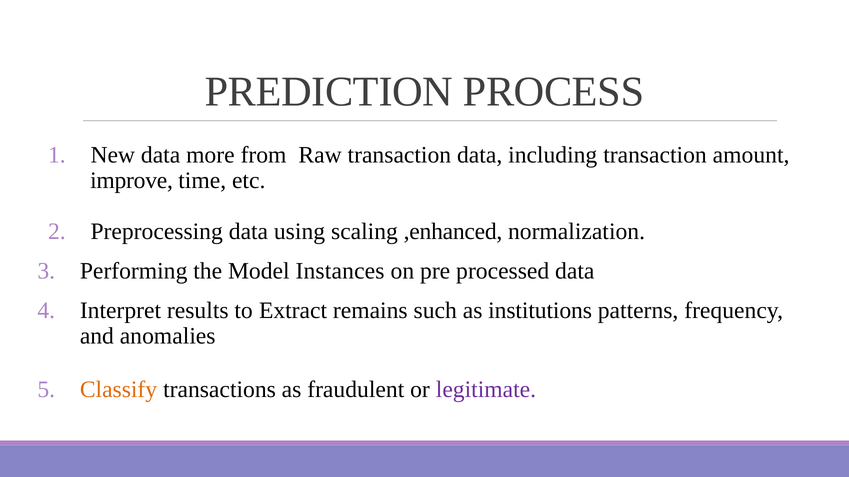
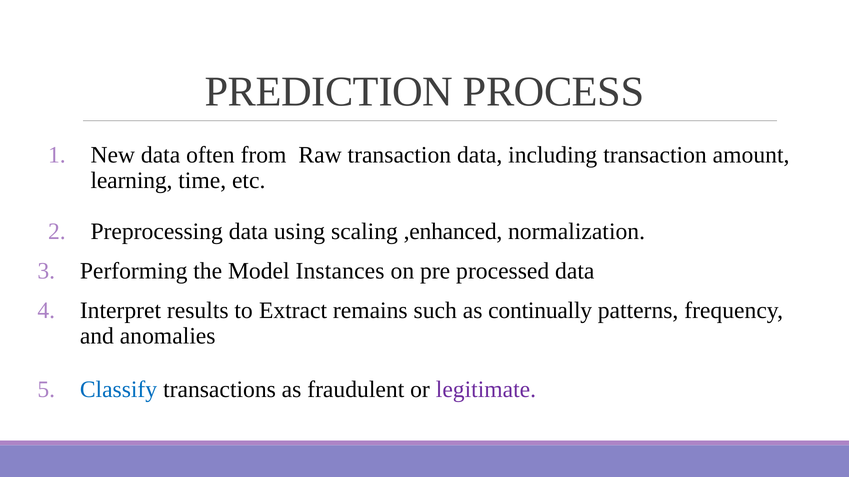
more: more -> often (210, 155)
improve: improve -> learning (132, 181)
institutions: institutions -> continually (540, 311)
Classify colour: orange -> blue (119, 390)
